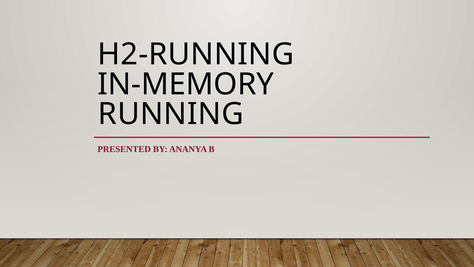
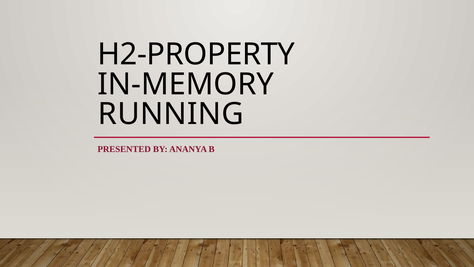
H2-RUNNING: H2-RUNNING -> H2-PROPERTY (196, 54)
